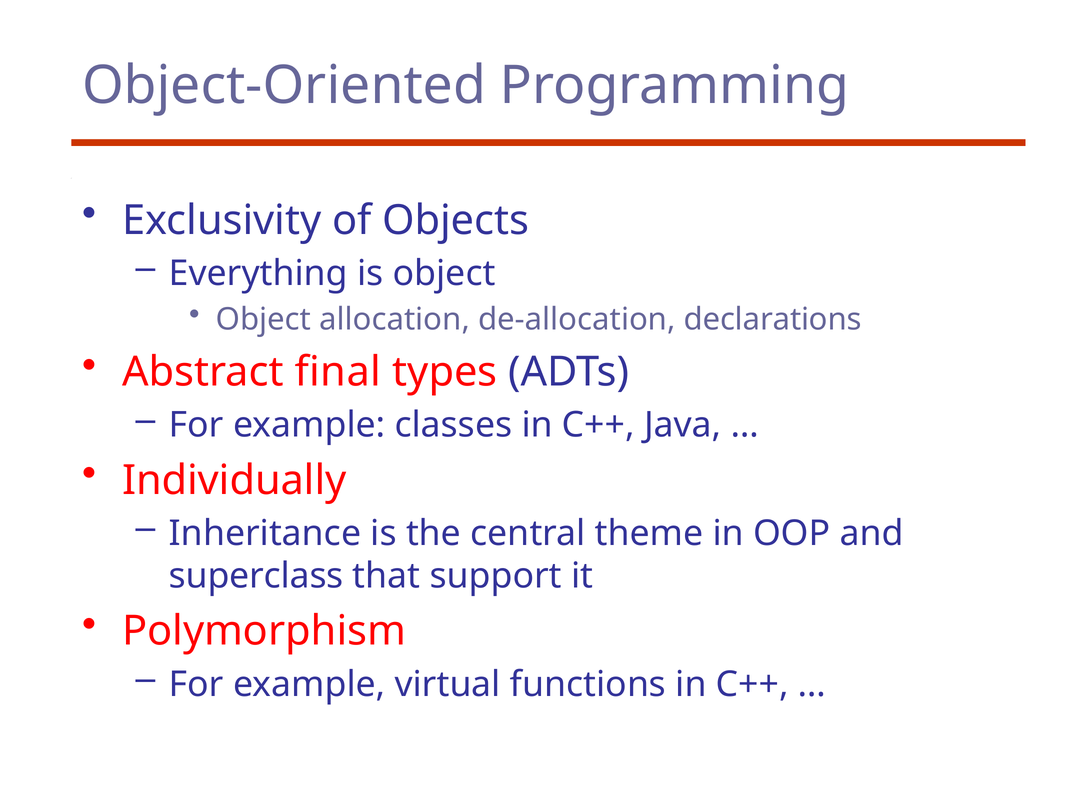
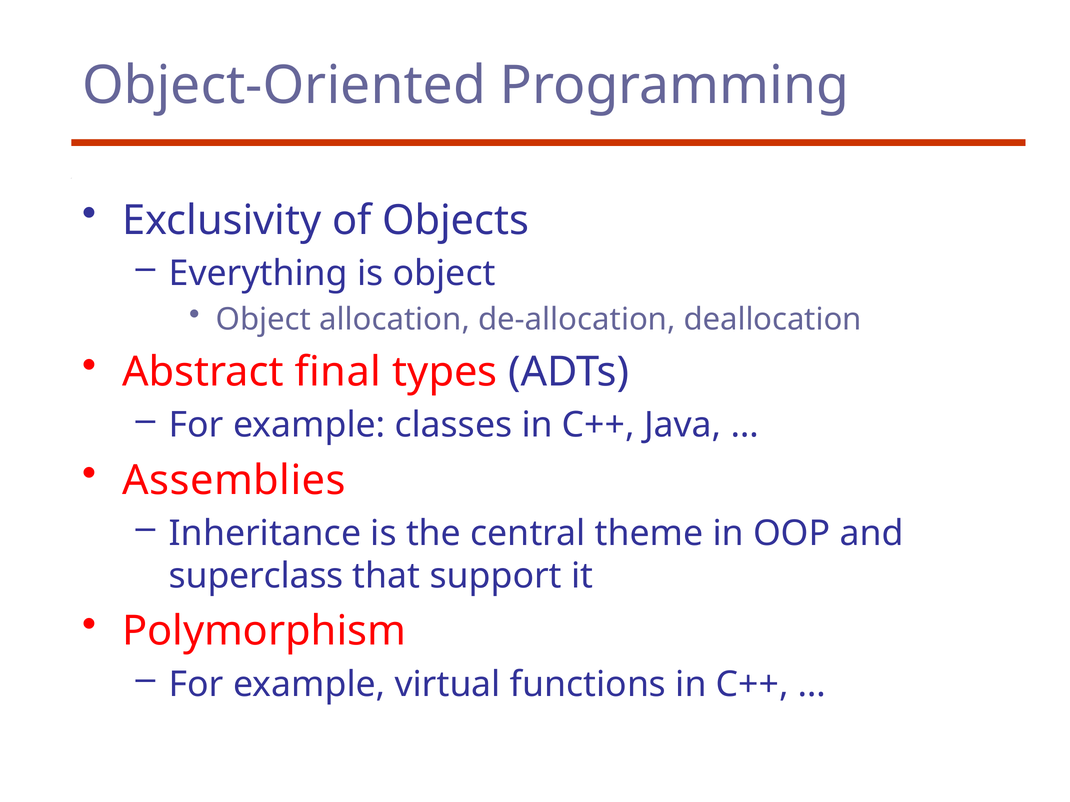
declarations: declarations -> deallocation (773, 320)
Individually: Individually -> Assemblies (234, 481)
